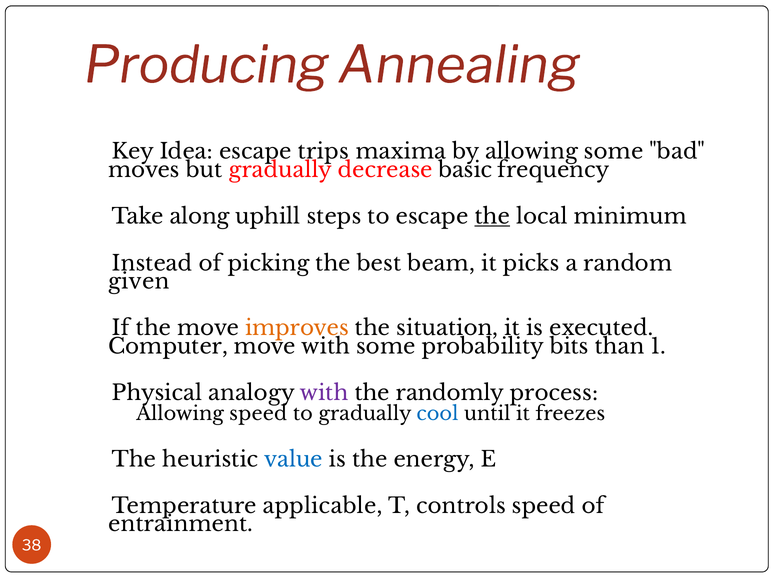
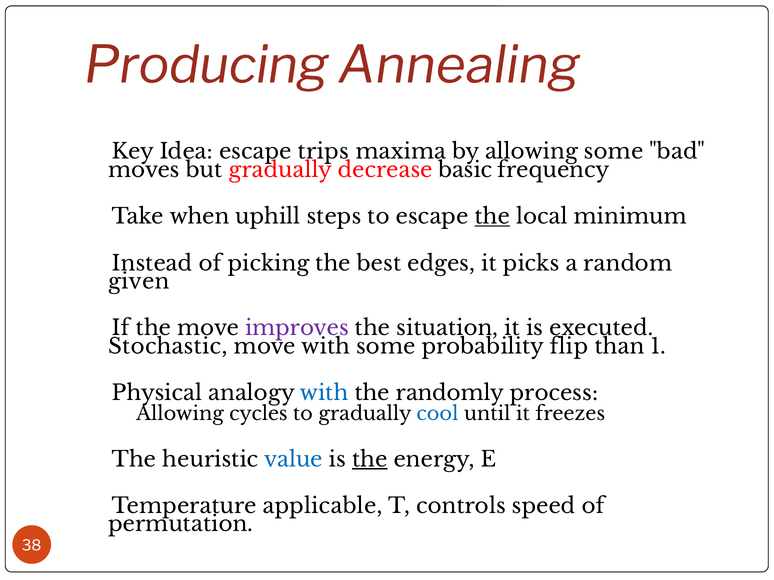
along: along -> when (200, 217)
beam: beam -> edges (441, 264)
improves colour: orange -> purple (297, 329)
Computer: Computer -> Stochastic (168, 347)
bits: bits -> flip (569, 347)
with colour: purple -> blue (324, 394)
speed: speed -> cycles (258, 414)
the underline: none -> present (370, 460)
entrainment: entrainment -> permutation (181, 525)
